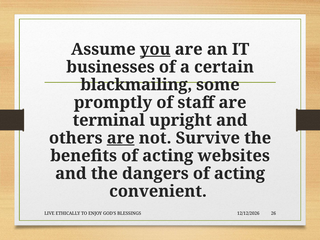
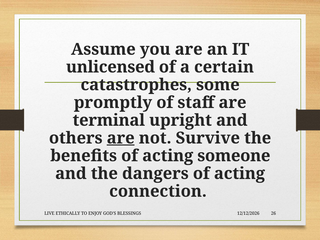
you underline: present -> none (155, 49)
businesses: businesses -> unlicensed (111, 67)
blackmailing: blackmailing -> catastrophes (136, 85)
websites: websites -> someone (234, 156)
convenient: convenient -> connection (158, 191)
